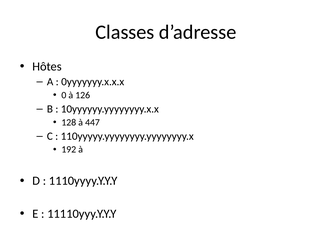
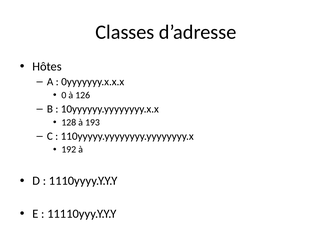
447: 447 -> 193 (92, 122)
